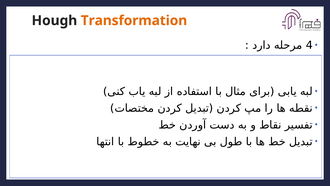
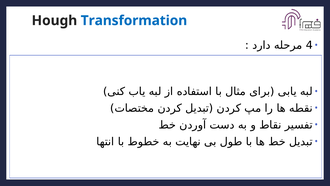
Transformation colour: orange -> blue (134, 21)
